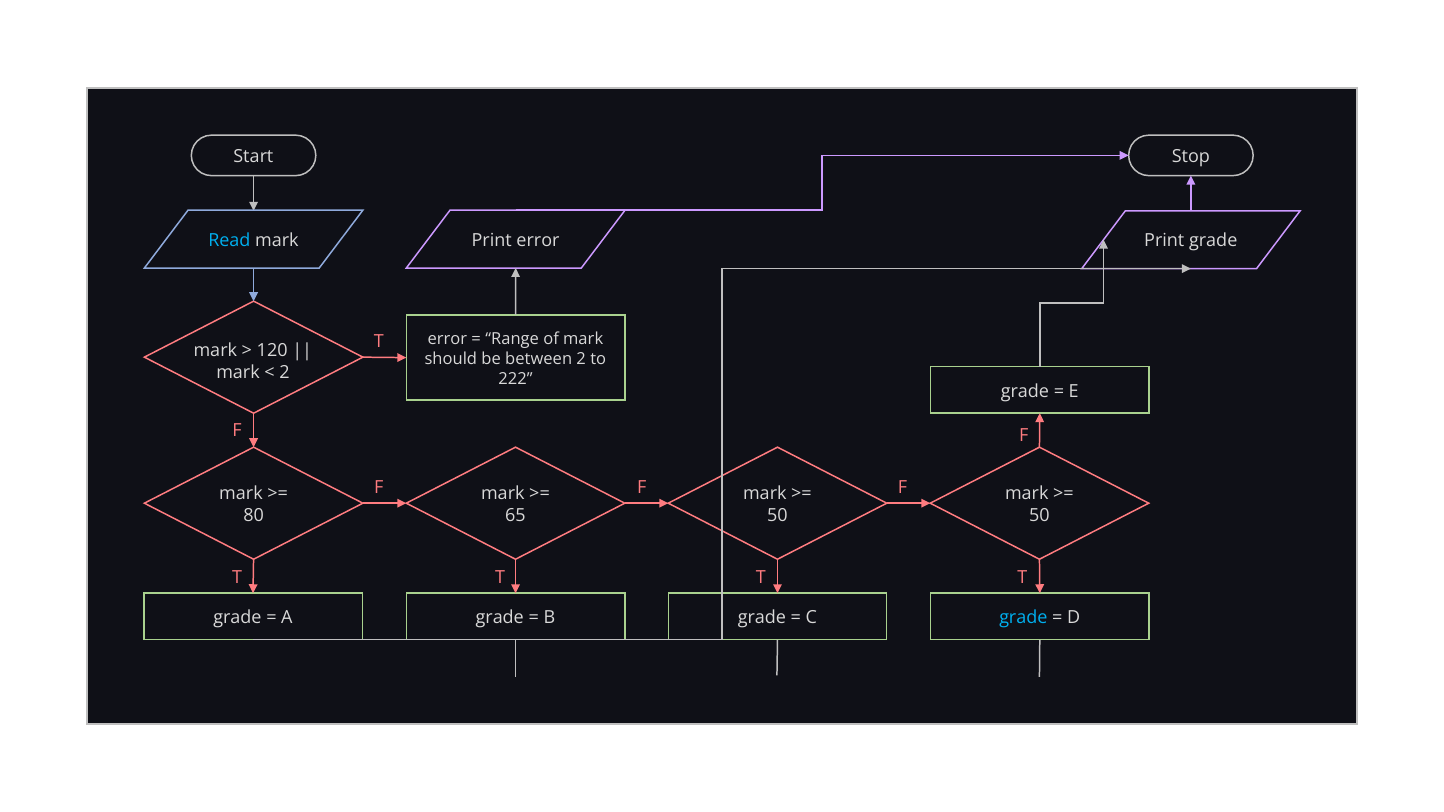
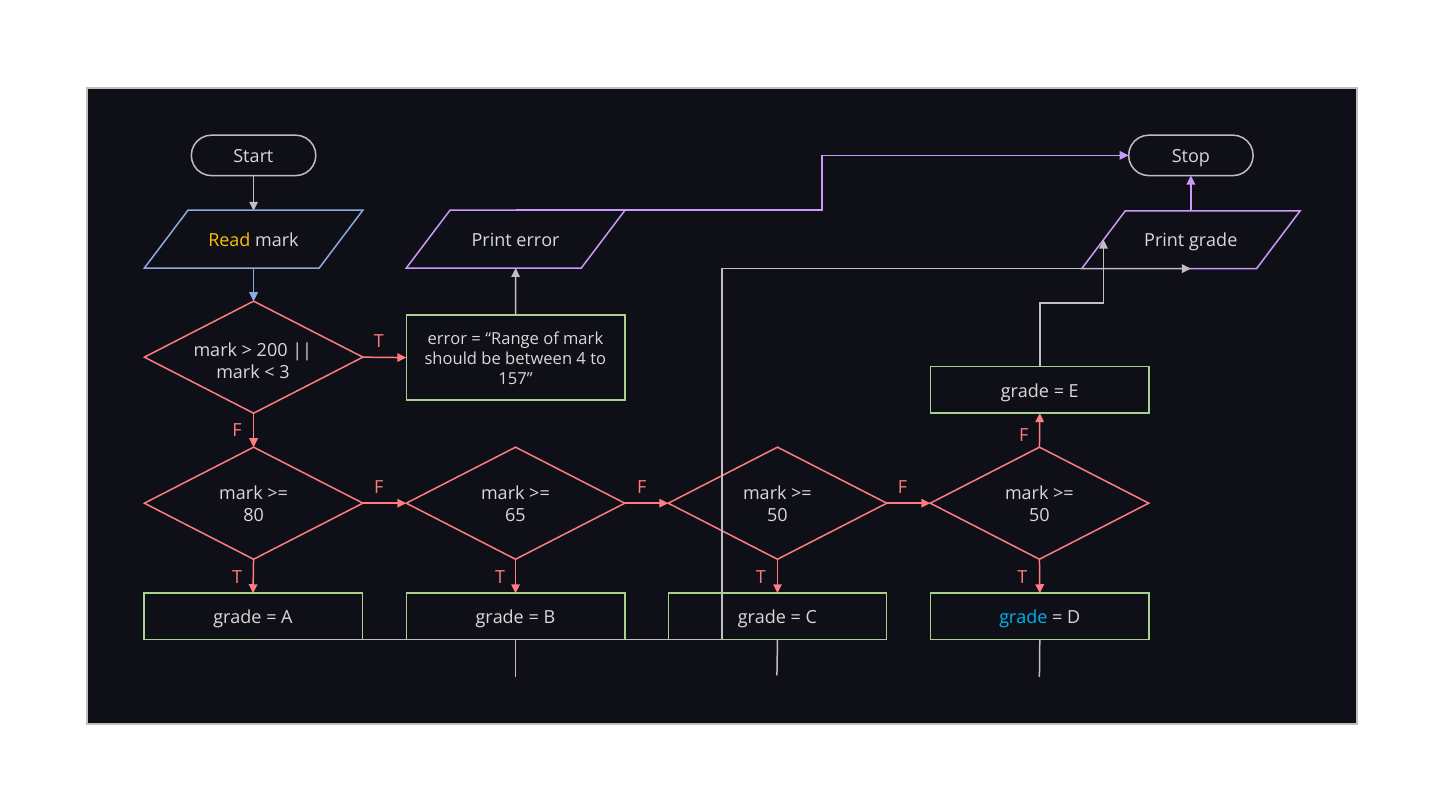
Read colour: light blue -> yellow (229, 240)
120: 120 -> 200 (272, 351)
between 2: 2 -> 4 (581, 359)
2: 2 -> 3 (285, 372)
222: 222 -> 157 (516, 379)
